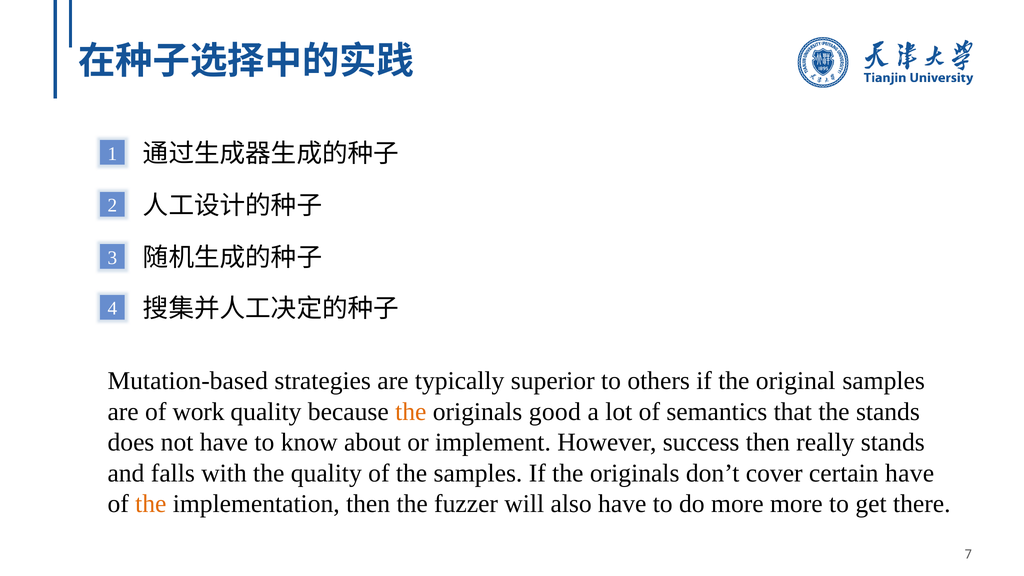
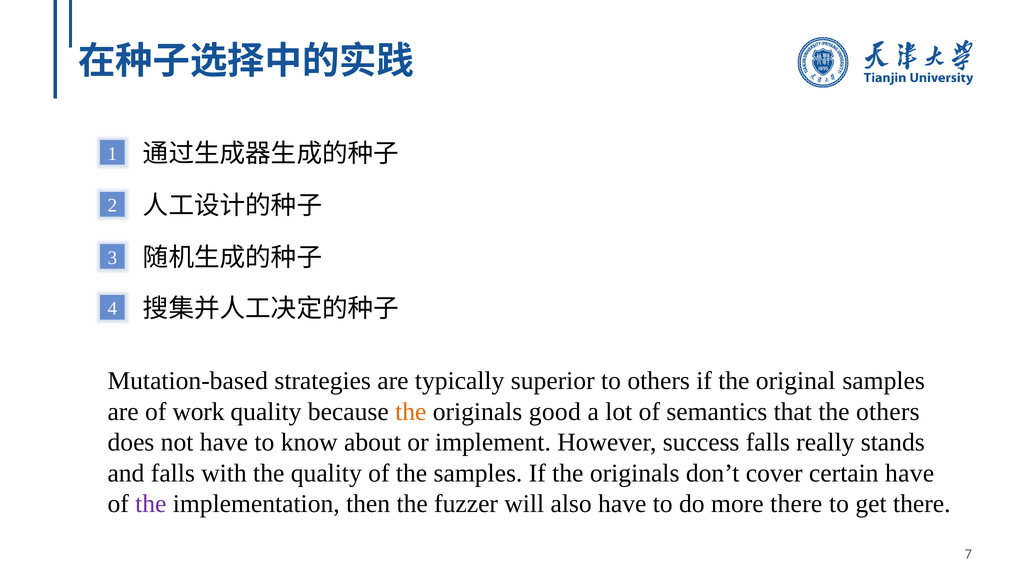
the stands: stands -> others (888, 412)
success then: then -> falls (768, 442)
the colour: orange -> purple (151, 504)
more more: more -> there (796, 504)
